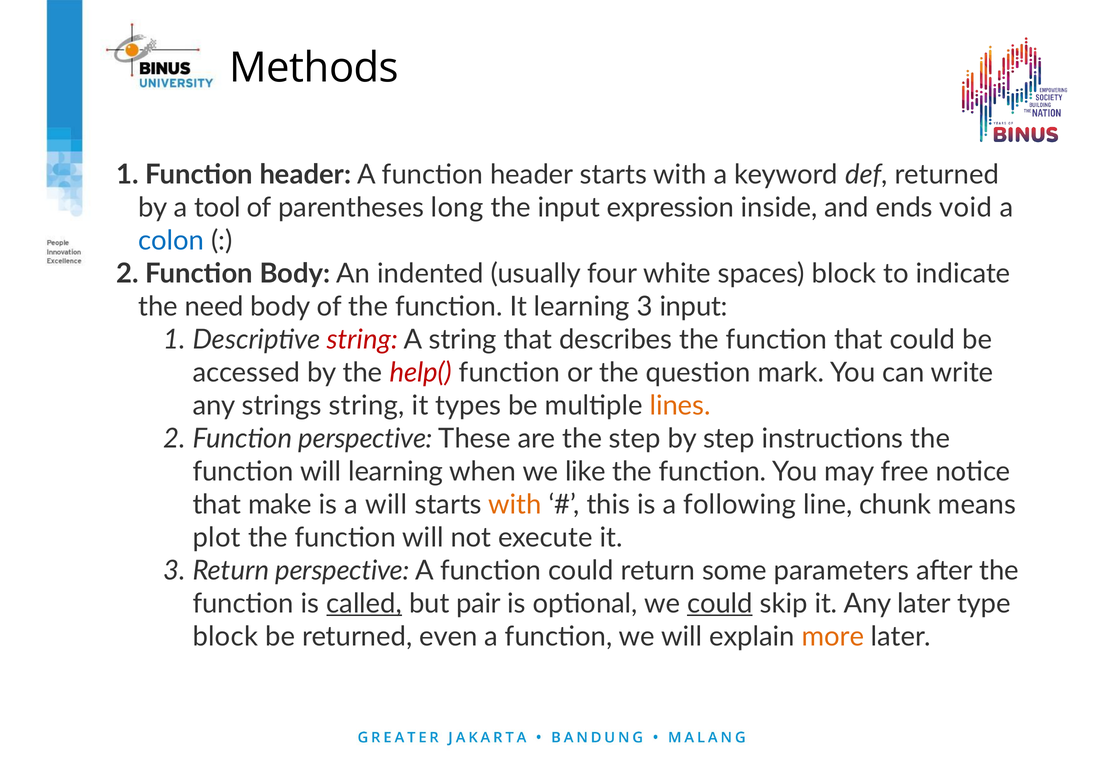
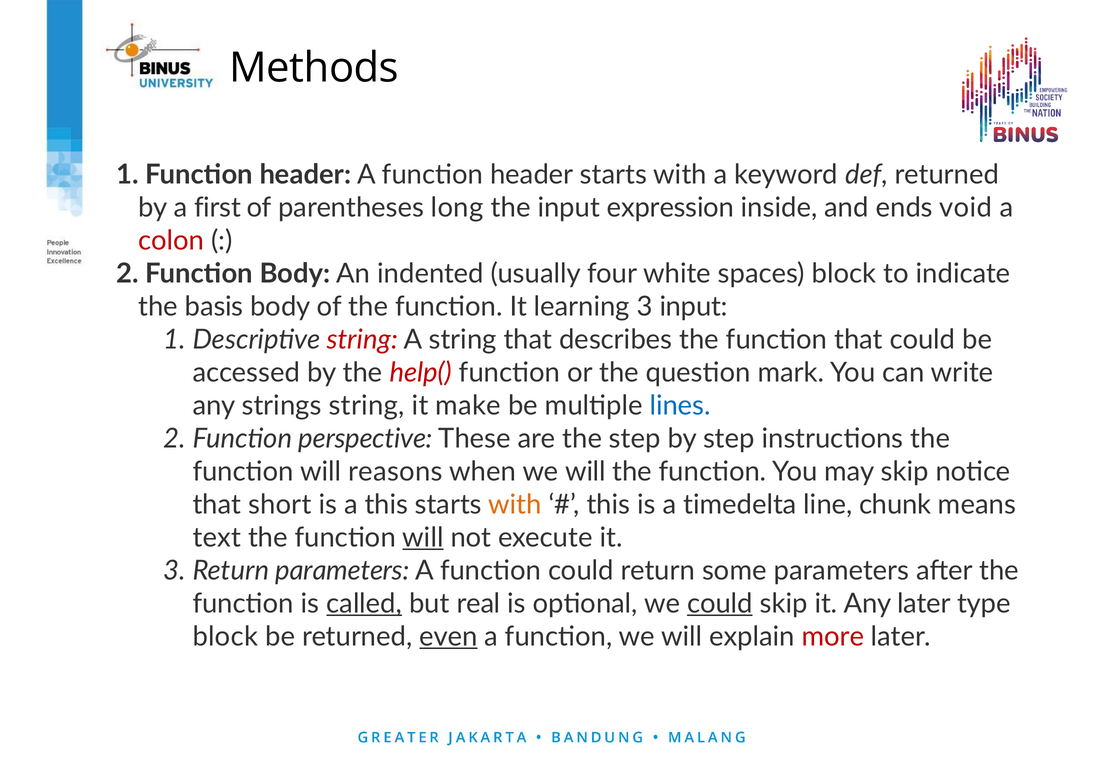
tool: tool -> first (218, 208)
colon colour: blue -> red (171, 241)
need: need -> basis (214, 307)
types: types -> make (468, 406)
lines colour: orange -> blue (680, 406)
will learning: learning -> reasons (395, 472)
when we like: like -> will (585, 472)
may free: free -> skip (905, 472)
make: make -> short (280, 505)
a will: will -> this (386, 505)
following: following -> timedelta (740, 505)
plot: plot -> text (217, 538)
will underline: none -> present (423, 538)
Return perspective: perspective -> parameters (342, 571)
pair: pair -> real (479, 603)
even underline: none -> present (448, 636)
more colour: orange -> red (833, 636)
